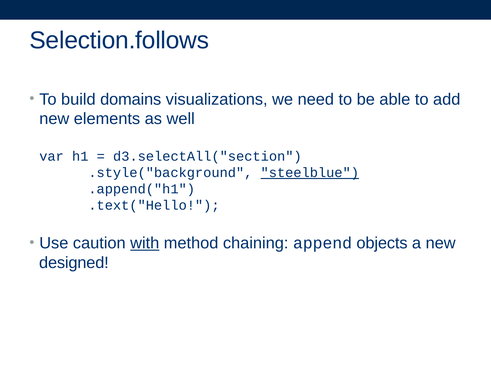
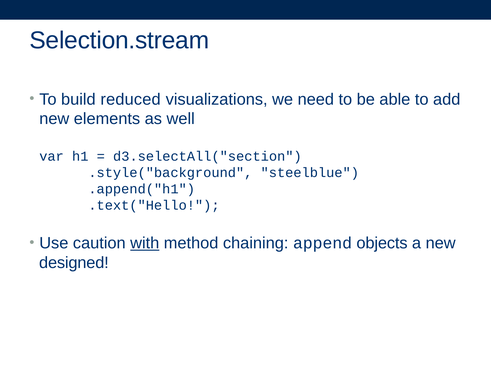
Selection.follows: Selection.follows -> Selection.stream (119, 41)
domains: domains -> reduced (131, 99)
steelblue underline: present -> none (310, 173)
